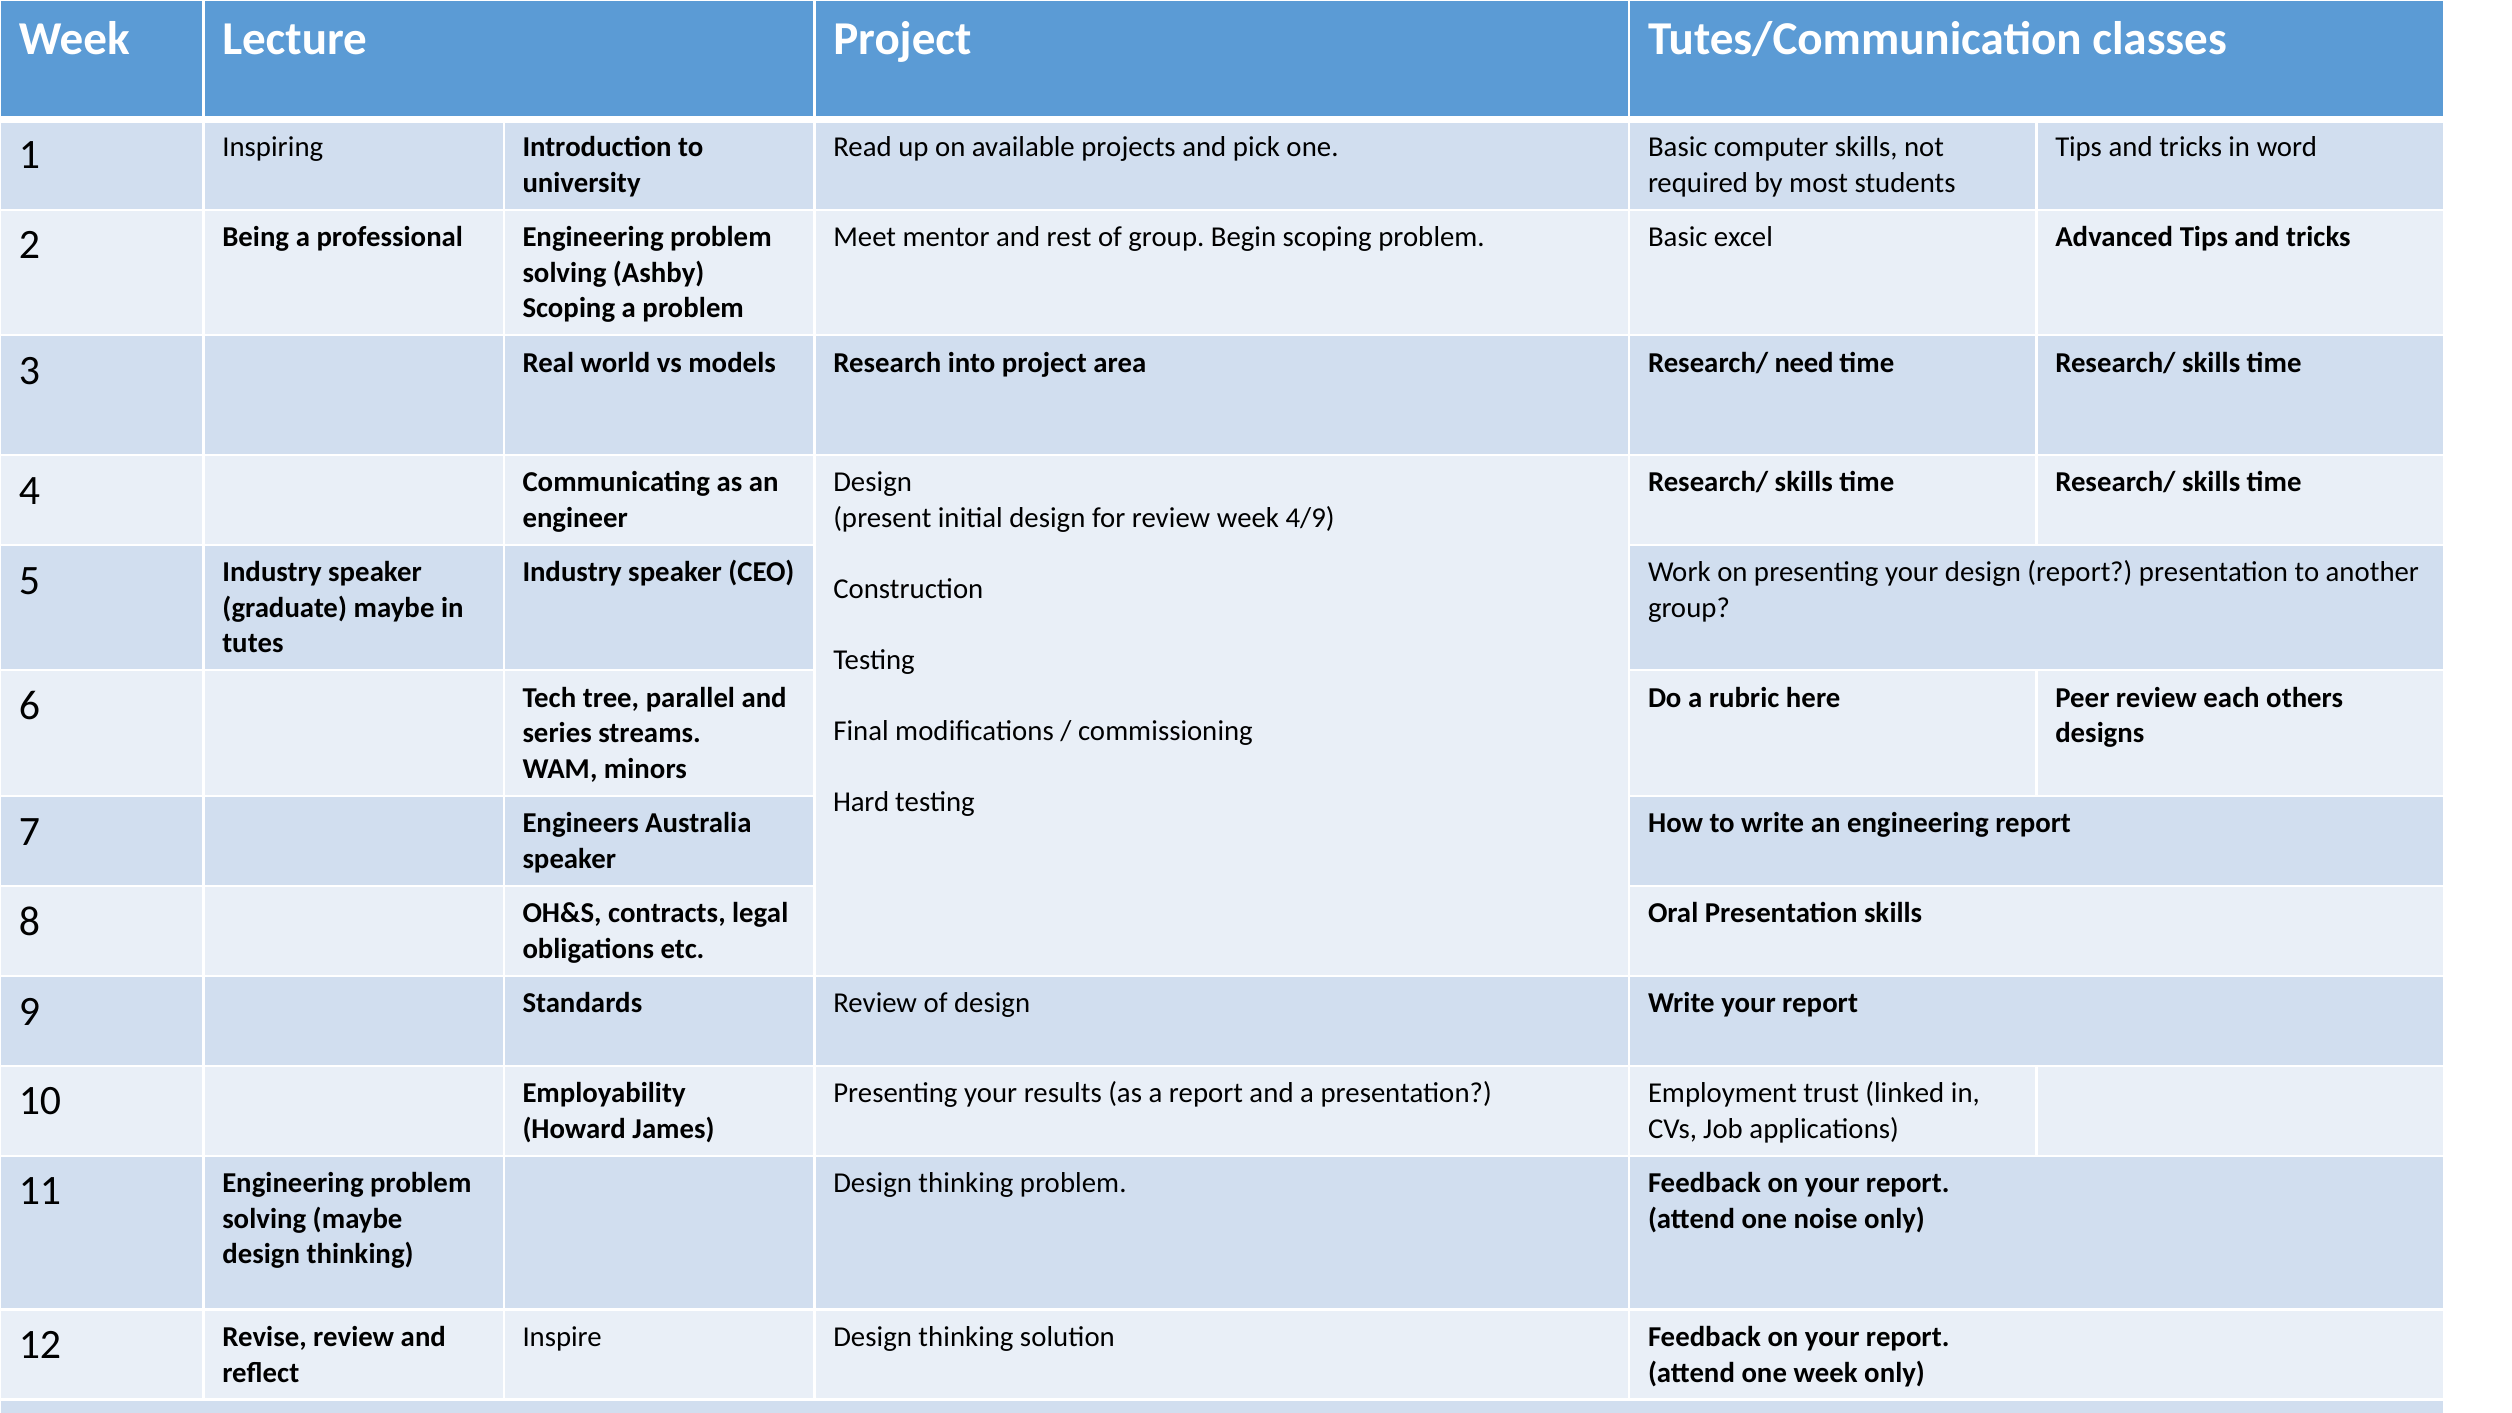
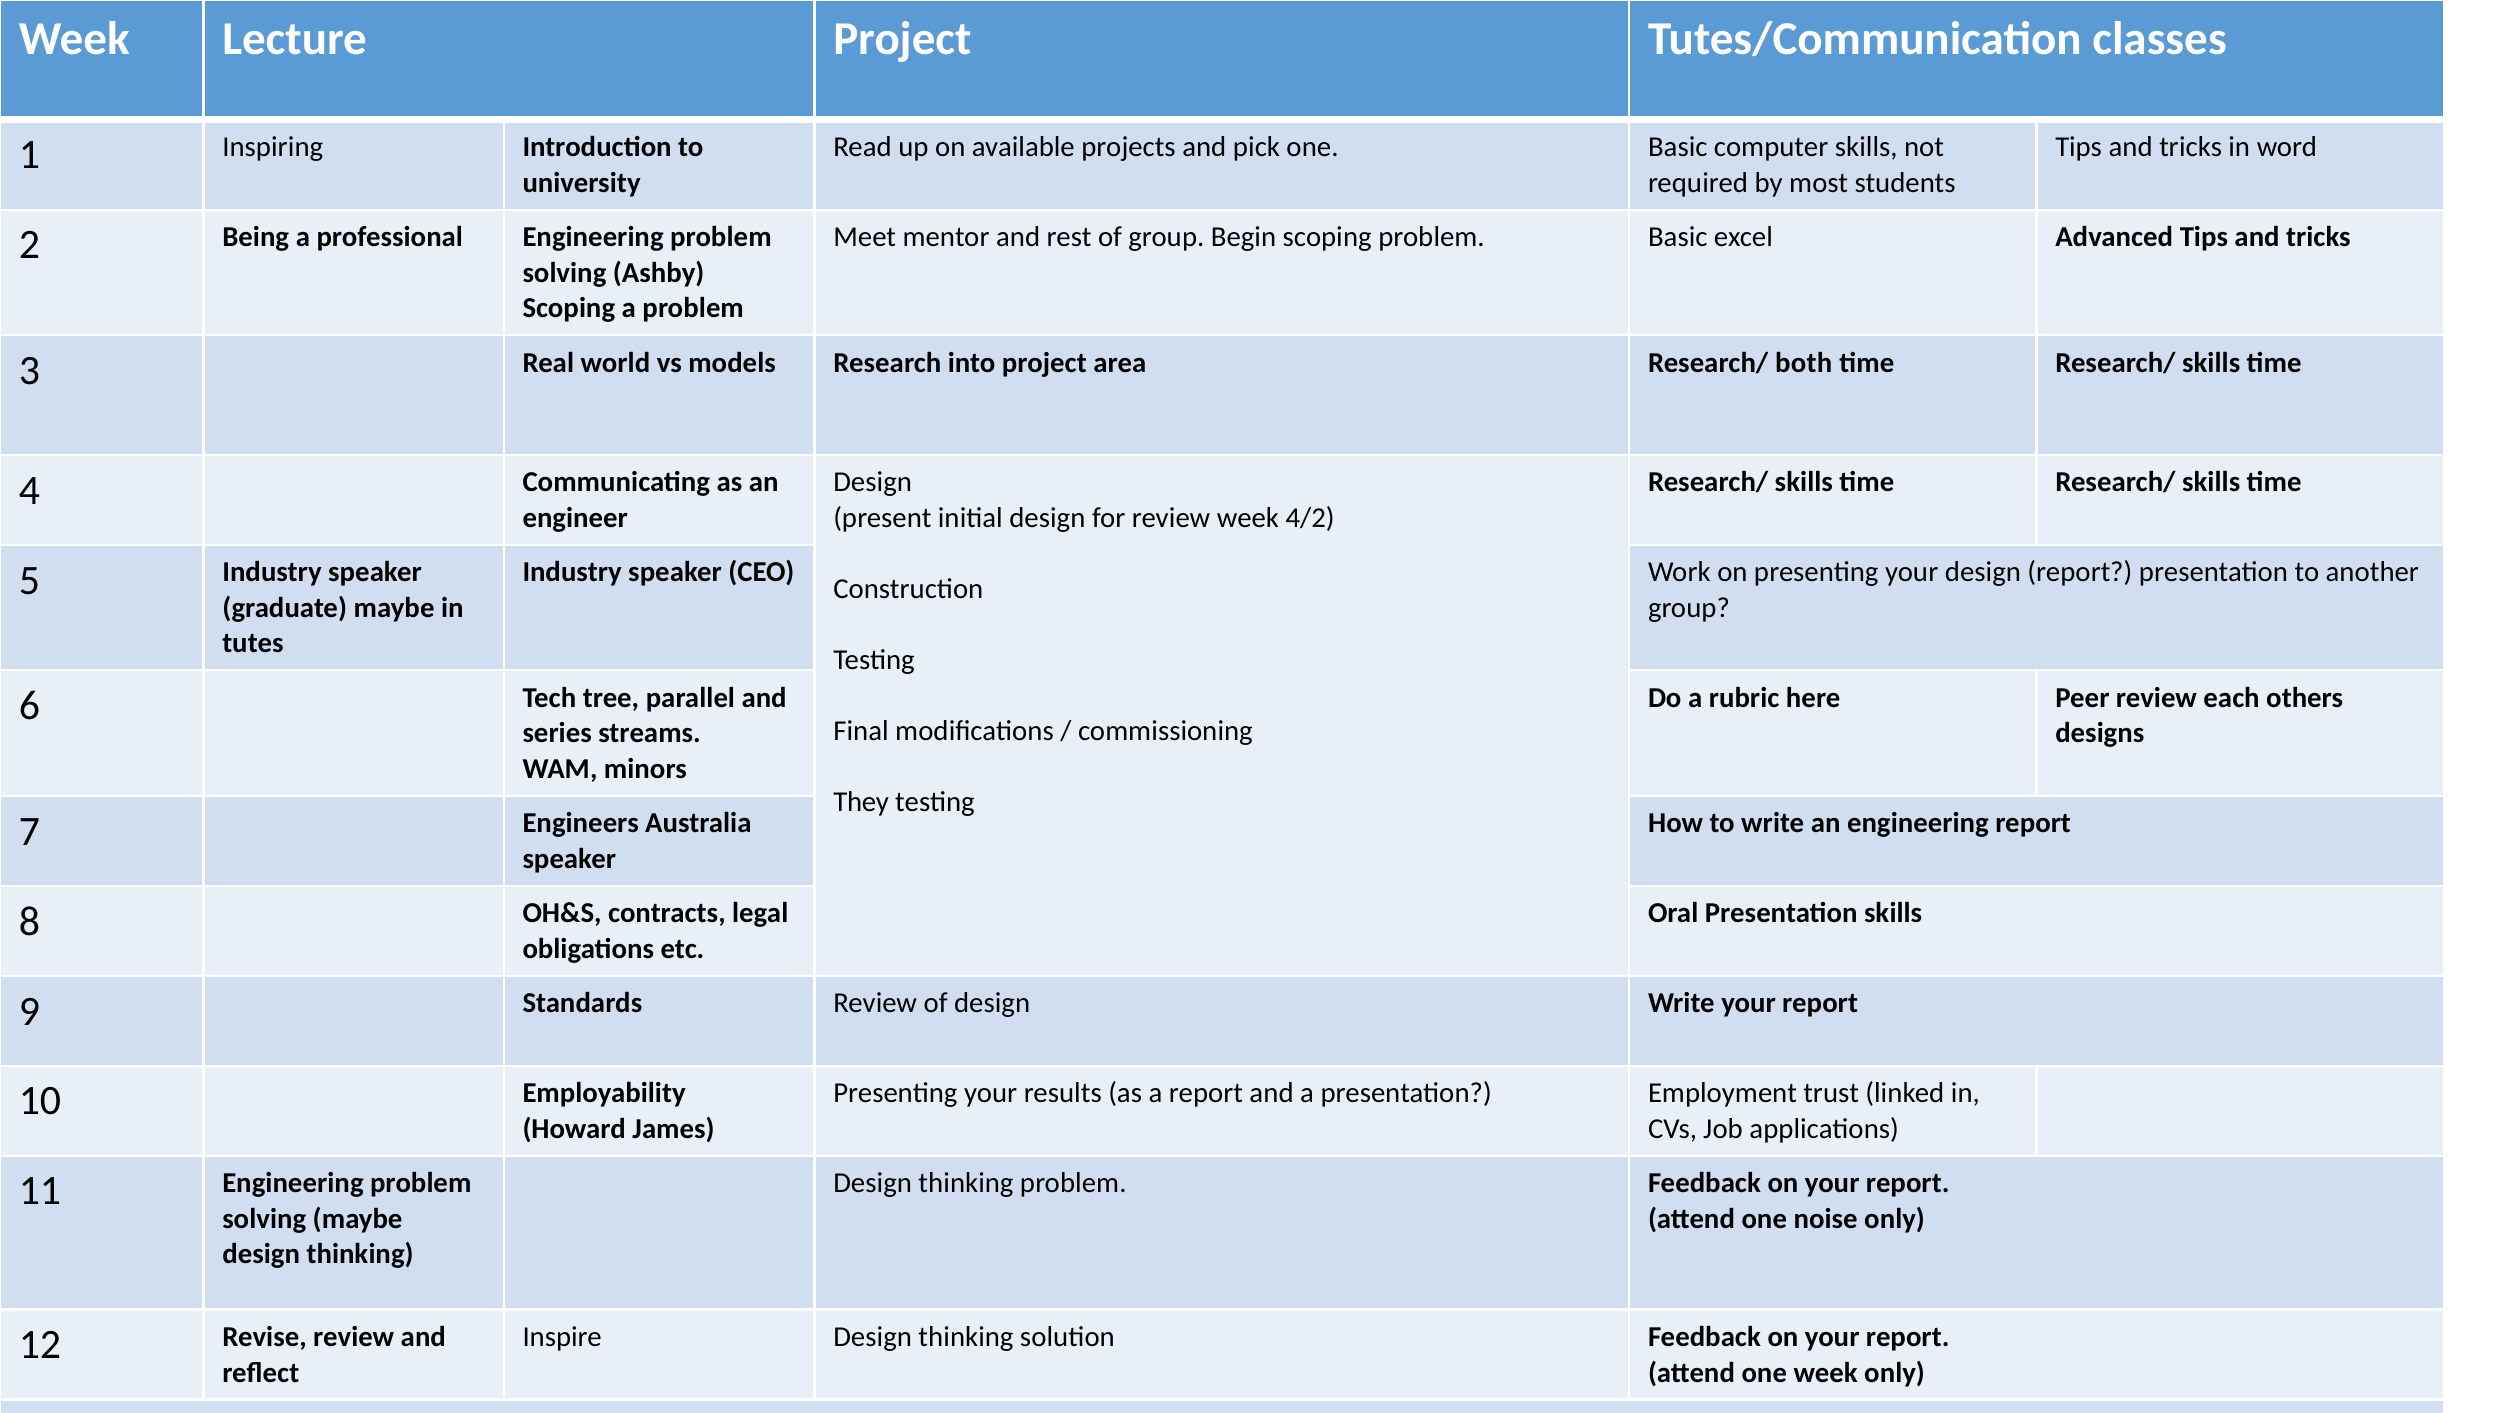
need: need -> both (1804, 363)
4/9: 4/9 -> 4/2 (1310, 518)
Hard: Hard -> They (861, 802)
